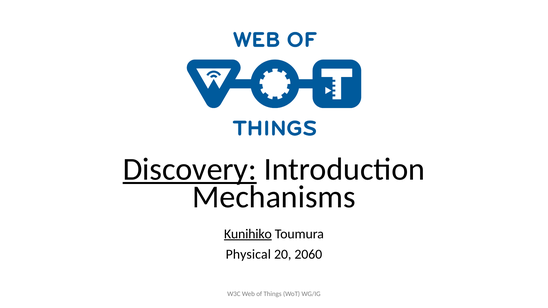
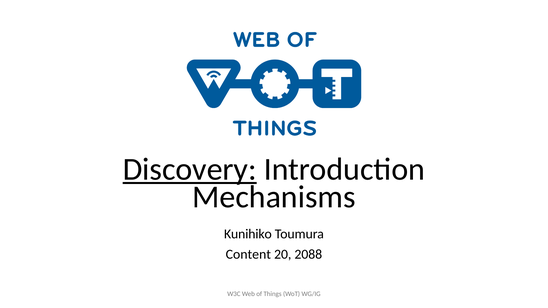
Kunihiko underline: present -> none (248, 234)
Physical: Physical -> Content (248, 255)
2060: 2060 -> 2088 (308, 255)
